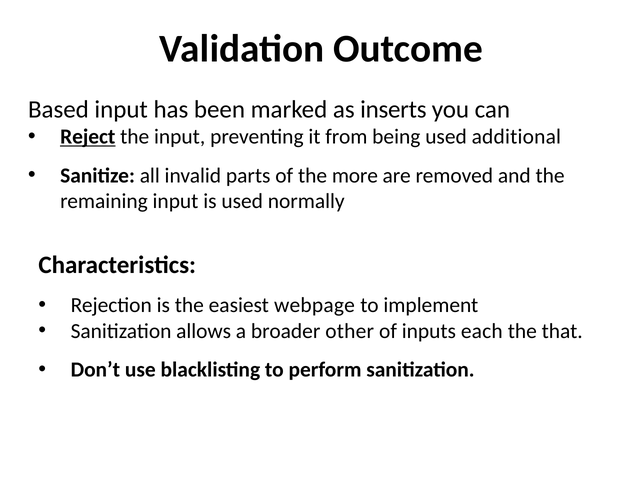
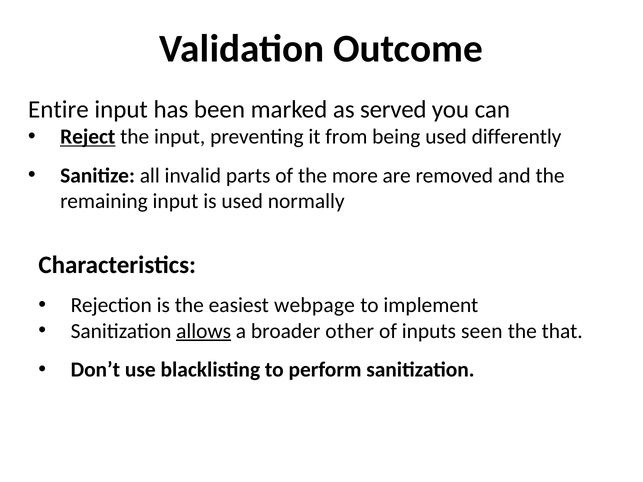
Based: Based -> Entire (58, 109)
inserts: inserts -> served (393, 109)
additional: additional -> differently (517, 137)
allows underline: none -> present (204, 331)
each: each -> seen (482, 331)
